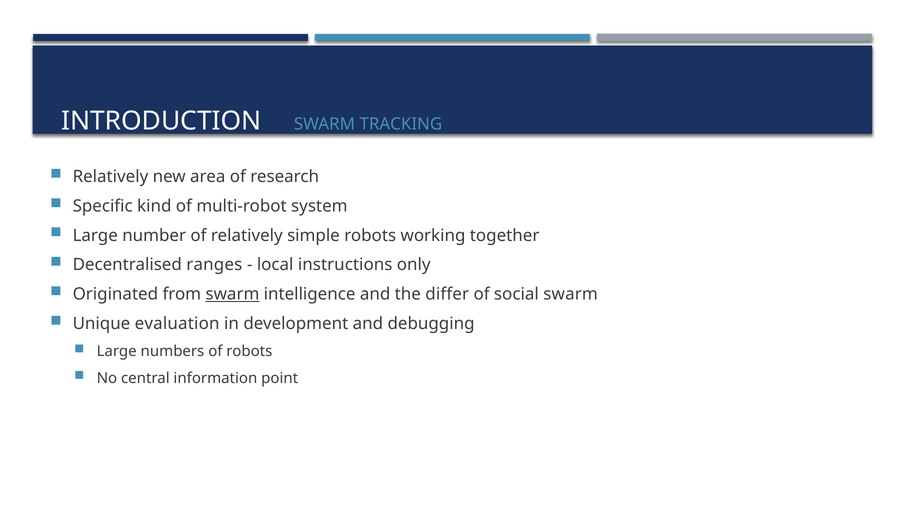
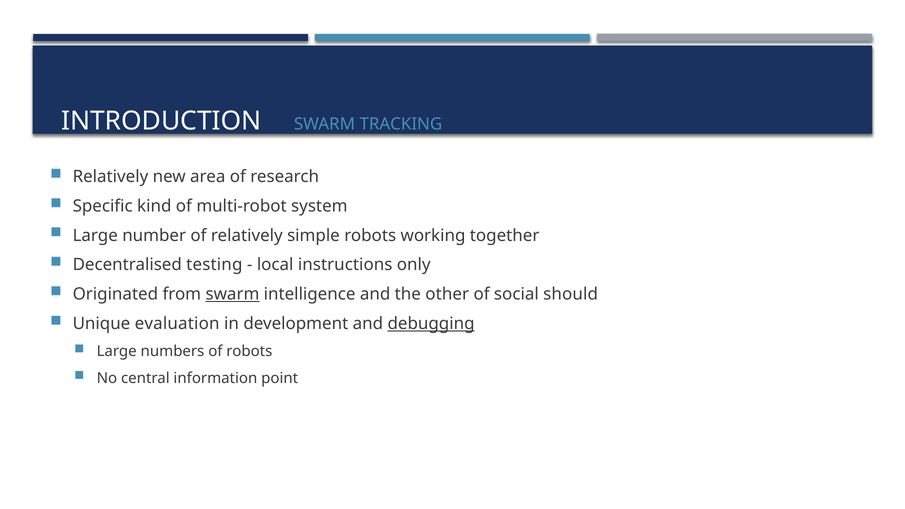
ranges: ranges -> testing (214, 265)
differ: differ -> other (447, 294)
social swarm: swarm -> should (571, 294)
debugging underline: none -> present (431, 324)
